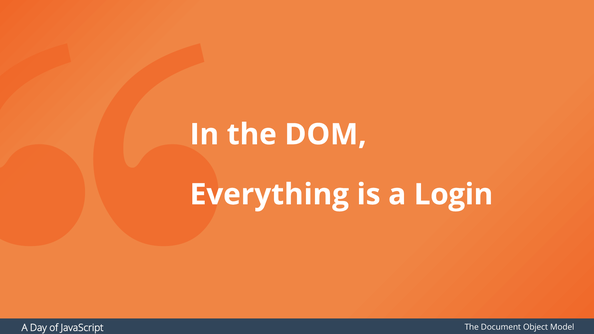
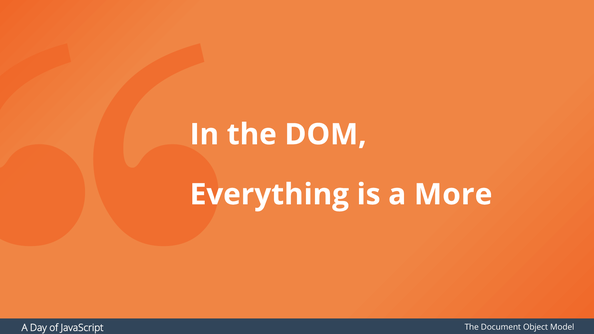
Login: Login -> More (453, 195)
